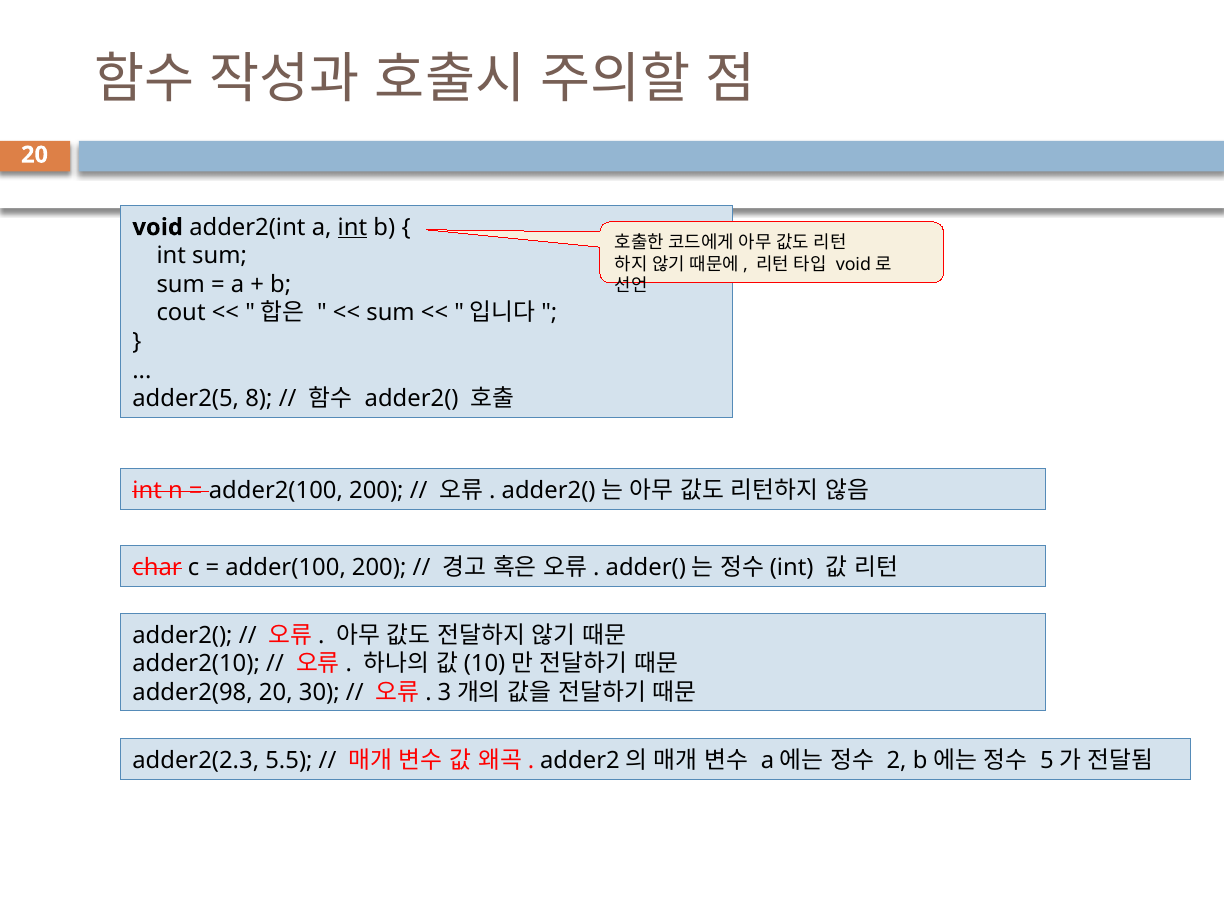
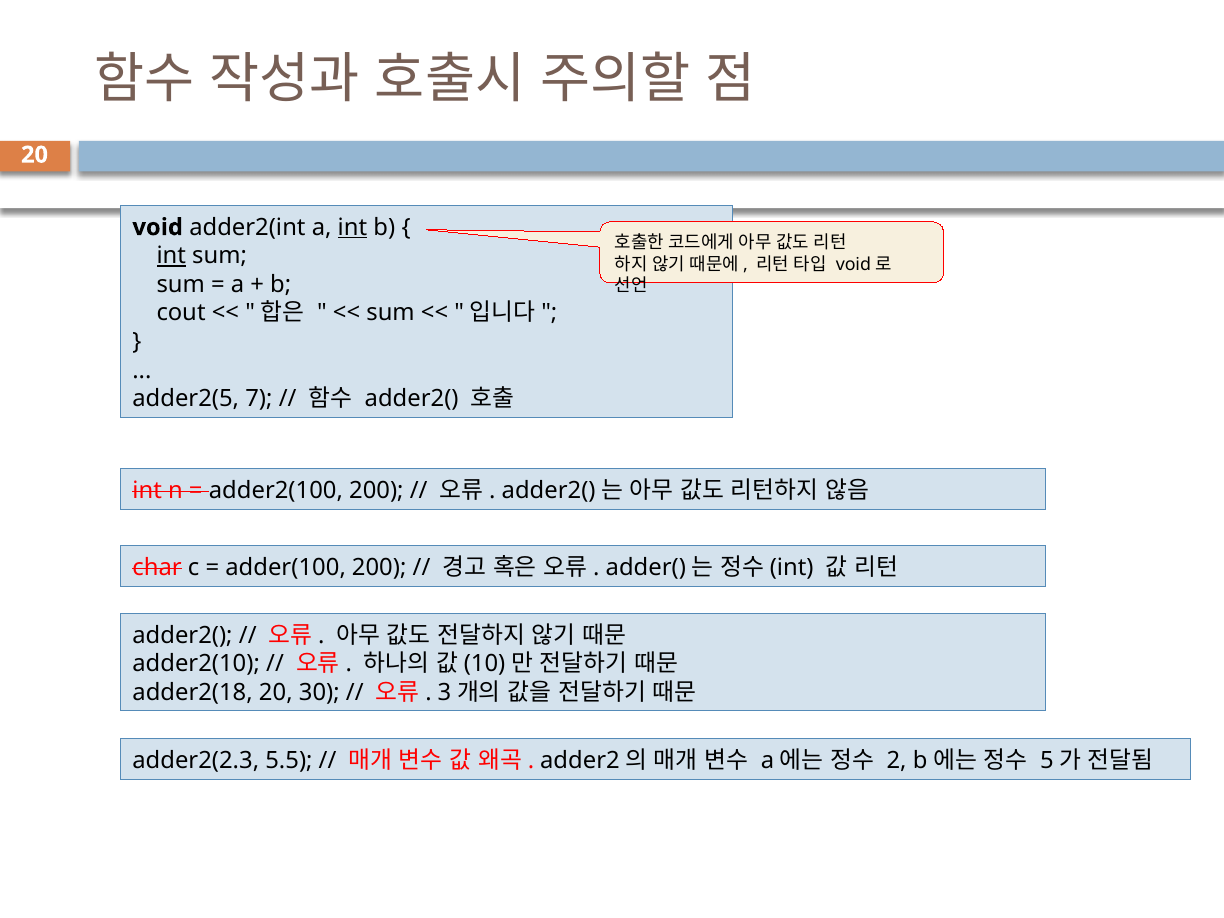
int underline: none -> present (171, 256)
8: 8 -> 7 (259, 399)
adder2(98: adder2(98 -> adder2(18 (193, 692)
